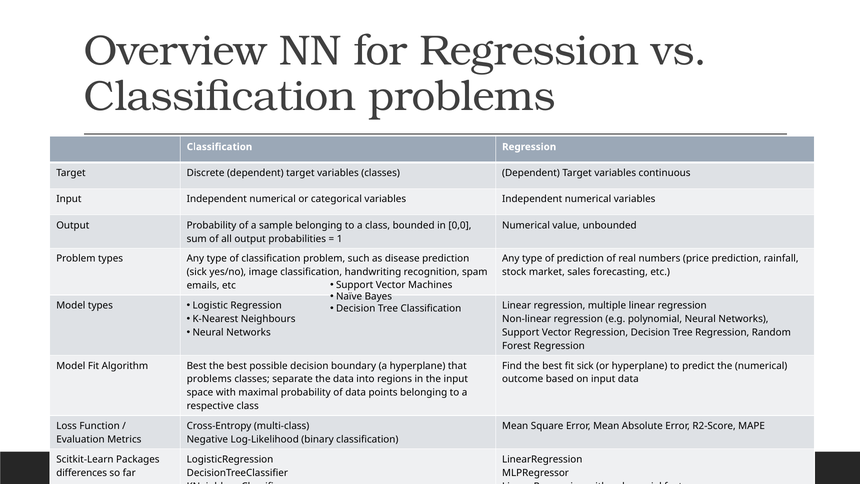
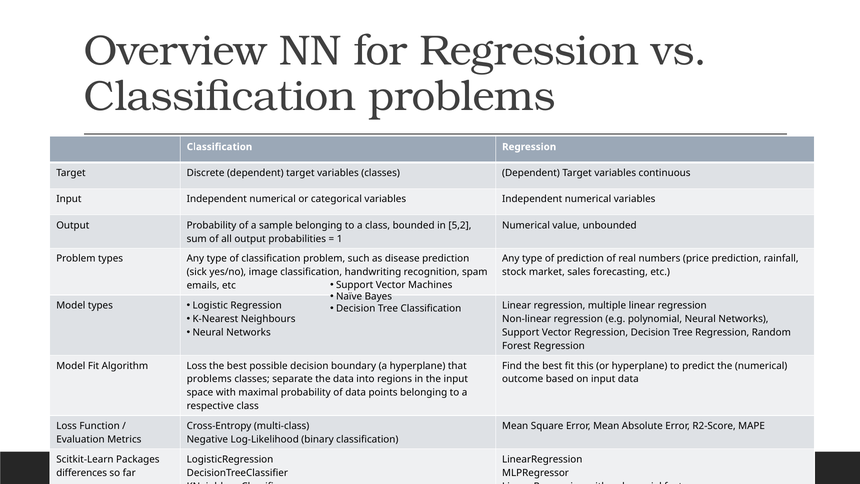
0,0: 0,0 -> 5,2 (460, 225)
Algorithm Best: Best -> Loss (197, 366)
fit sick: sick -> this (585, 366)
